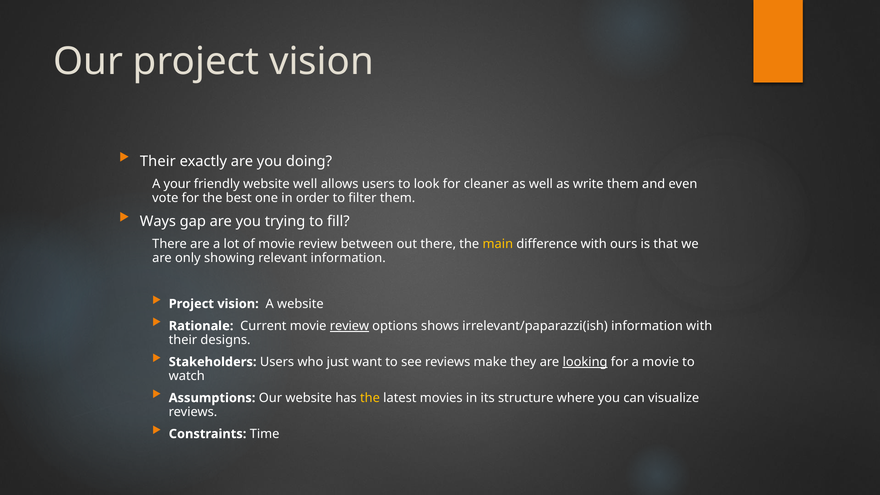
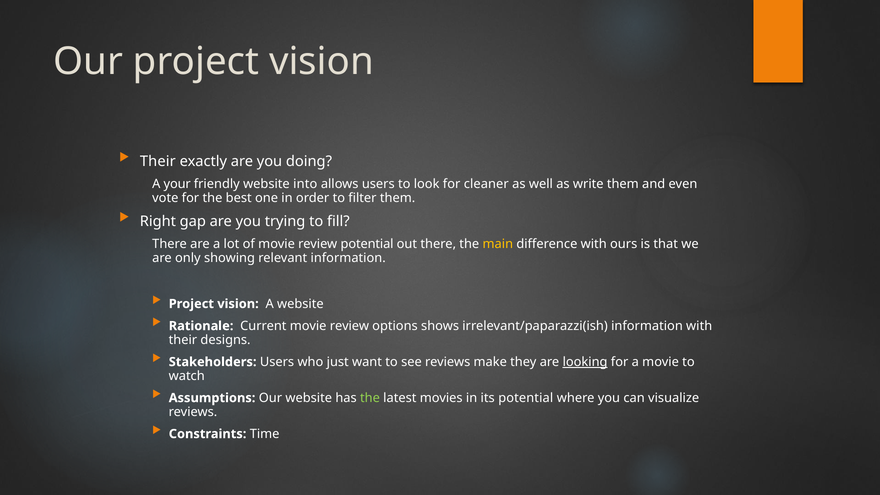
website well: well -> into (305, 184)
Ways: Ways -> Right (158, 221)
review between: between -> potential (367, 244)
review underline: present -> none (349, 326)
the colour: yellow -> light green (370, 398)
its structure: structure -> potential (526, 398)
